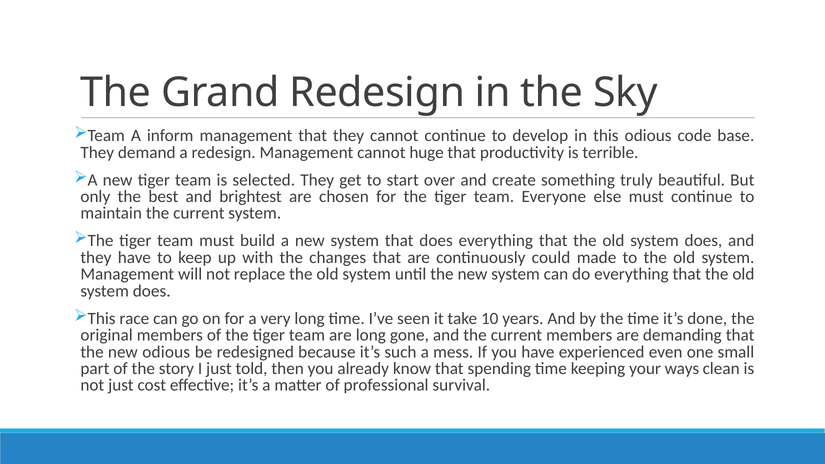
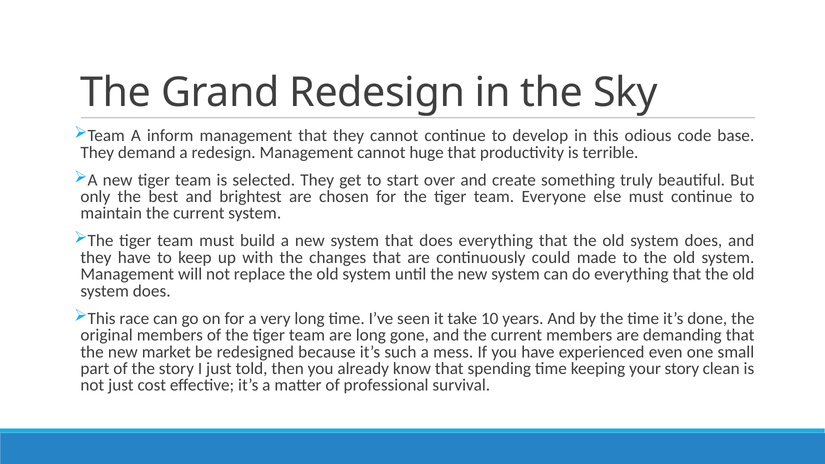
new odious: odious -> market (166, 352)
your ways: ways -> story (682, 369)
